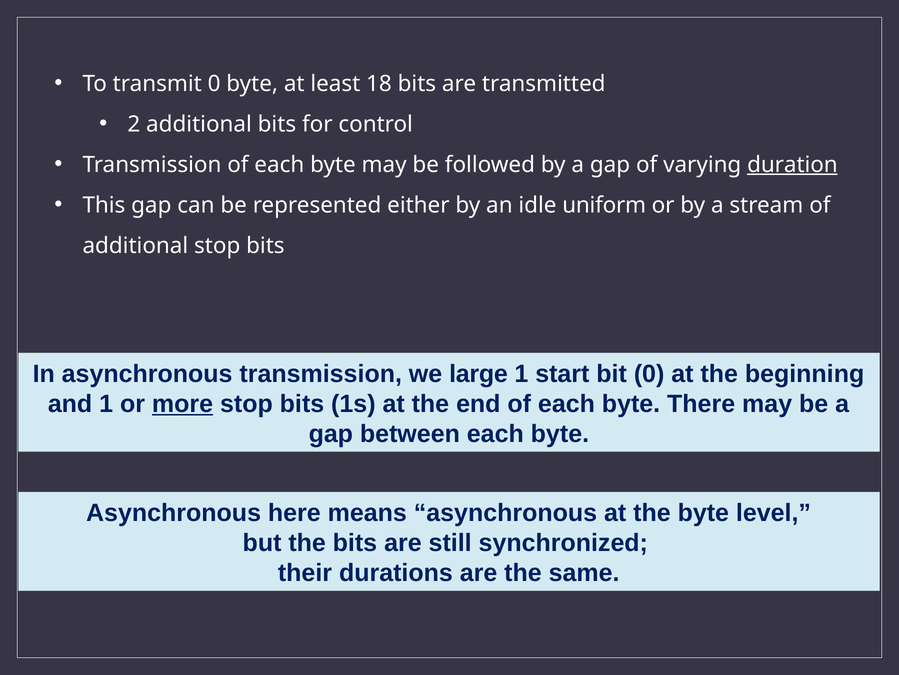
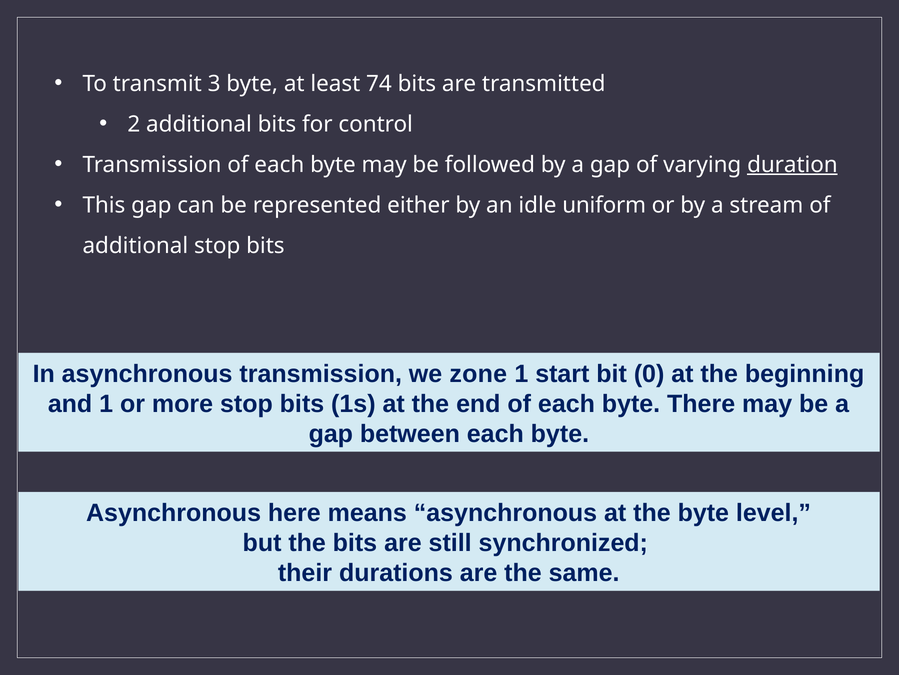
transmit 0: 0 -> 3 (214, 84)
18: 18 -> 74 (379, 84)
large: large -> zone (478, 374)
more underline: present -> none (183, 404)
